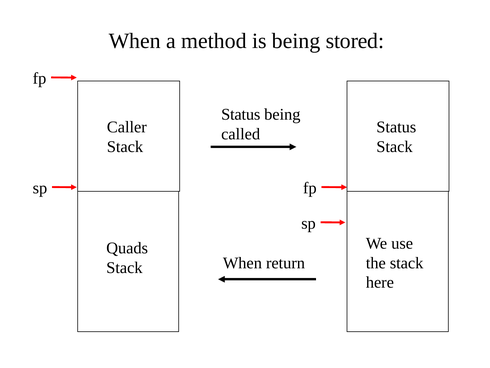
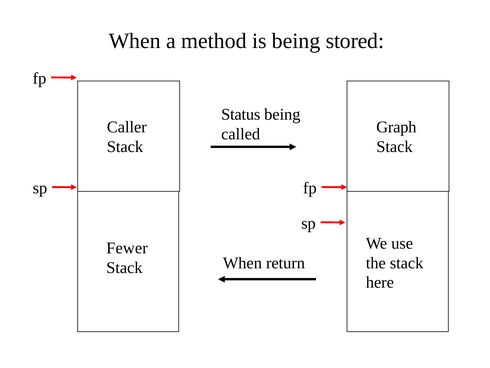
Status: Status -> Graph (396, 127)
Quads: Quads -> Fewer (127, 248)
